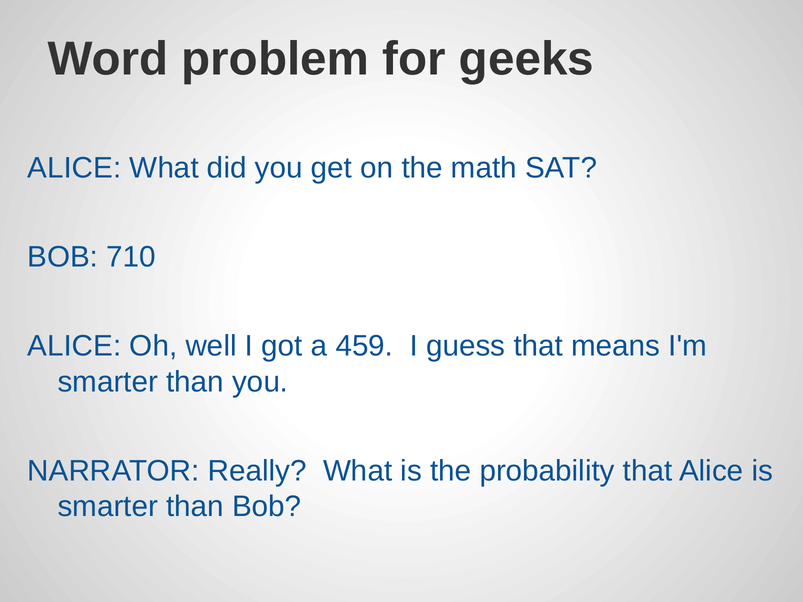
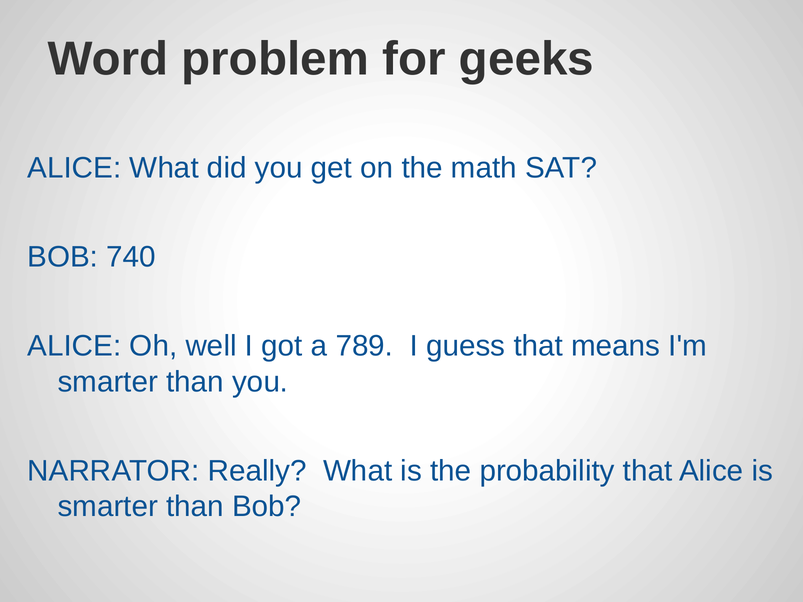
710: 710 -> 740 (131, 257)
459: 459 -> 789 (364, 346)
